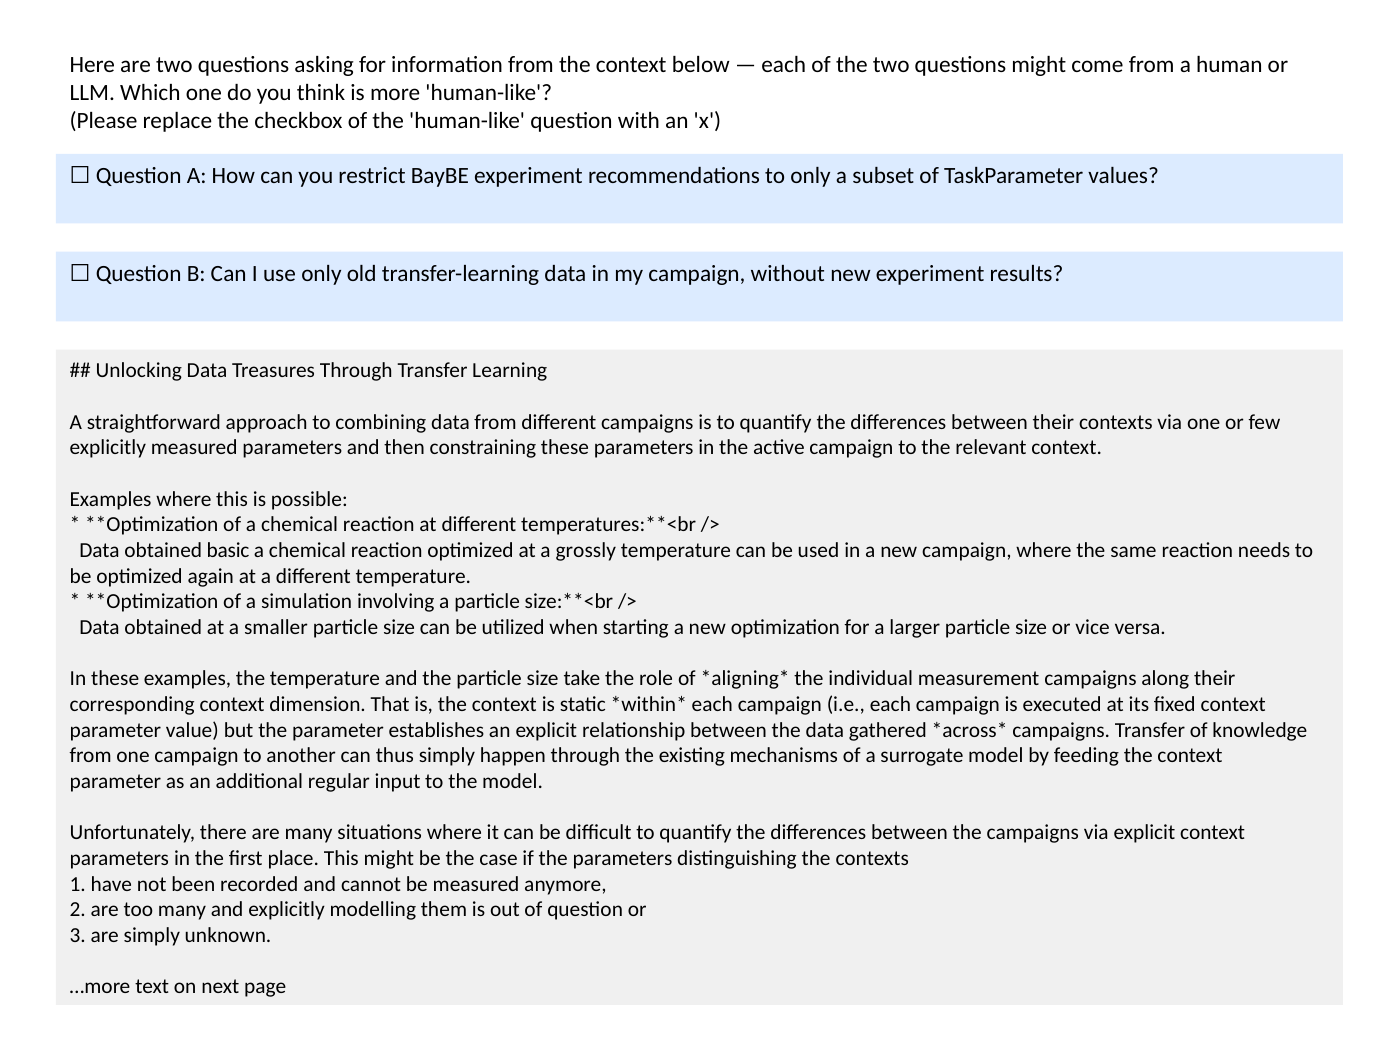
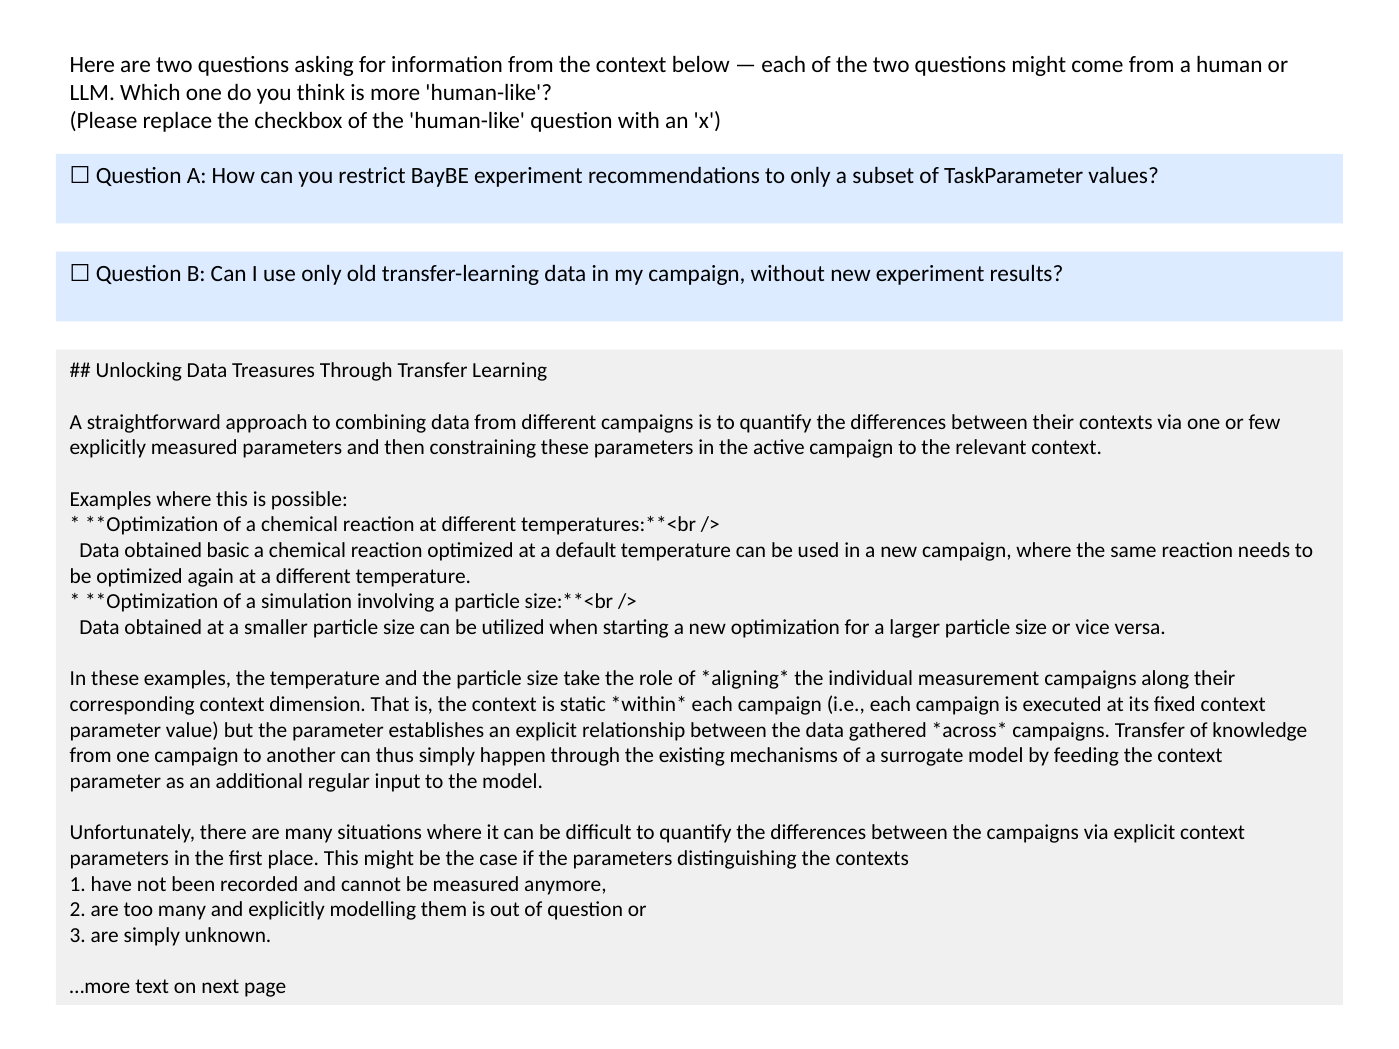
grossly: grossly -> default (586, 551)
